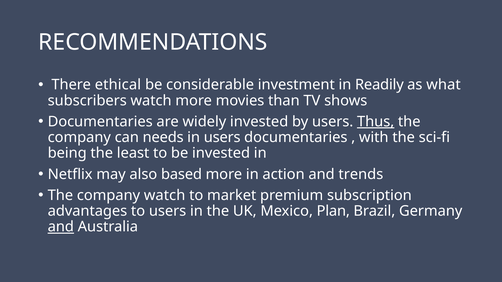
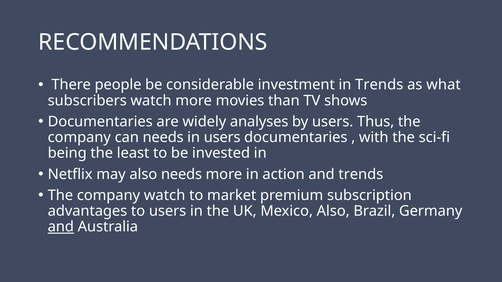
ethical: ethical -> people (118, 85)
in Readily: Readily -> Trends (379, 85)
widely invested: invested -> analyses (259, 122)
Thus underline: present -> none (376, 122)
also based: based -> needs (182, 174)
Mexico Plan: Plan -> Also (333, 211)
